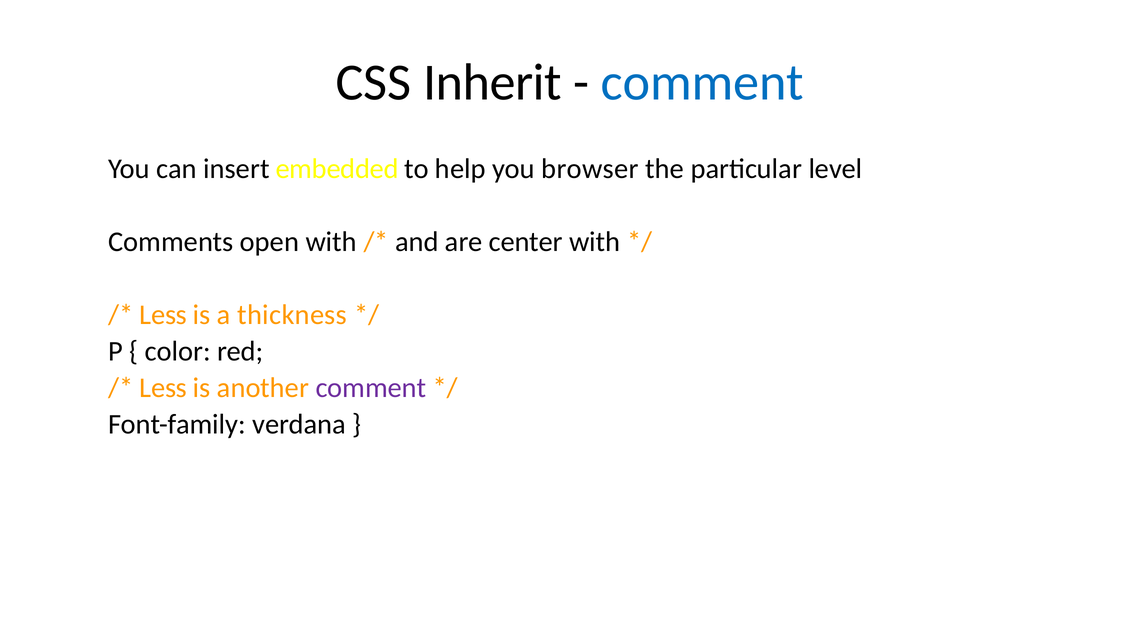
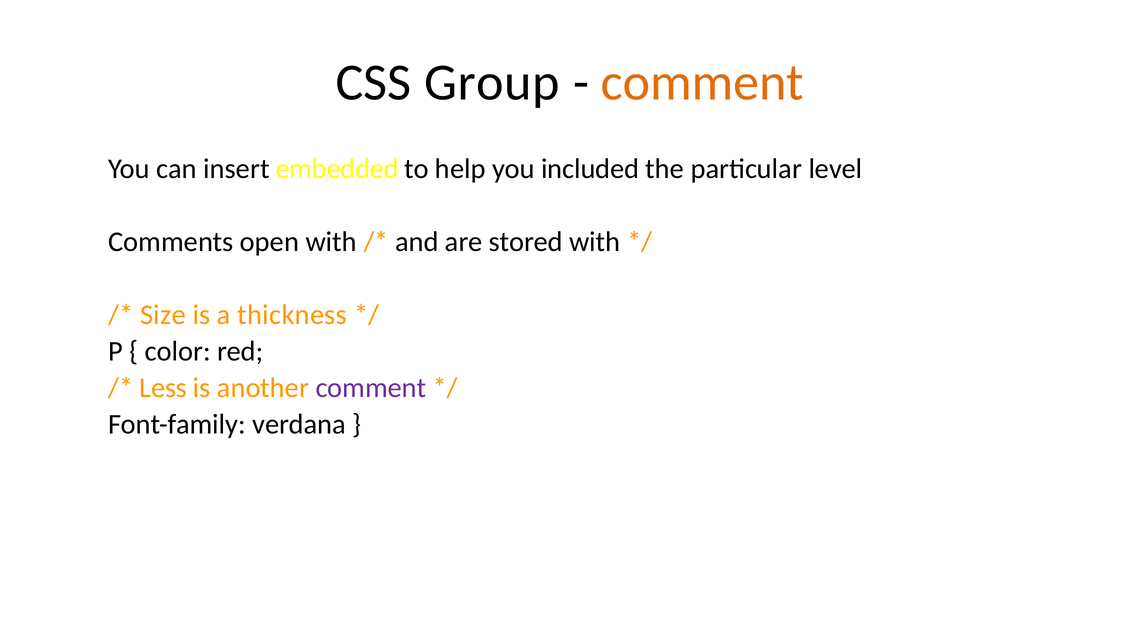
Inherit: Inherit -> Group (492, 83)
comment colour: blue -> orange (702, 83)
browser: browser -> included (590, 169)
center: center -> stored (526, 242)
Less: Less -> Size (163, 315)
